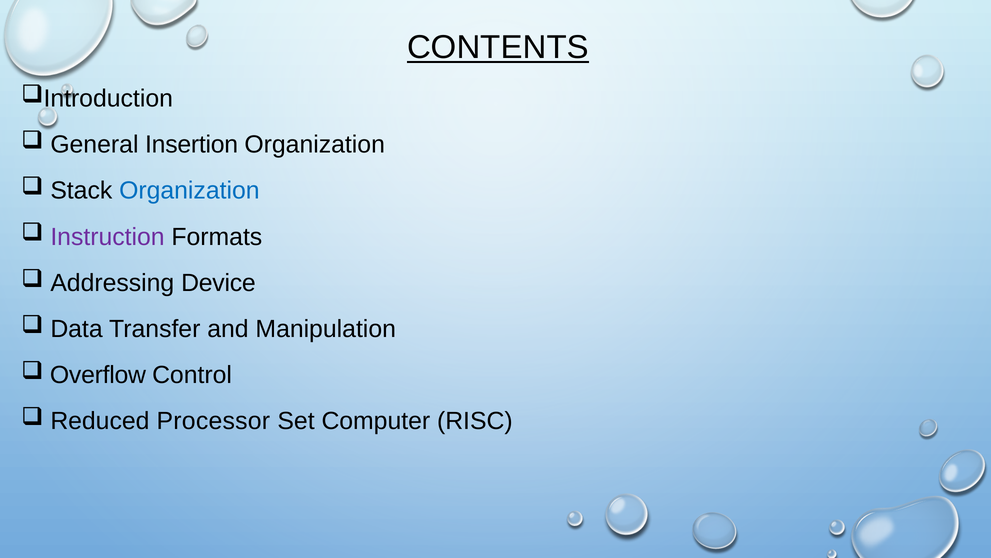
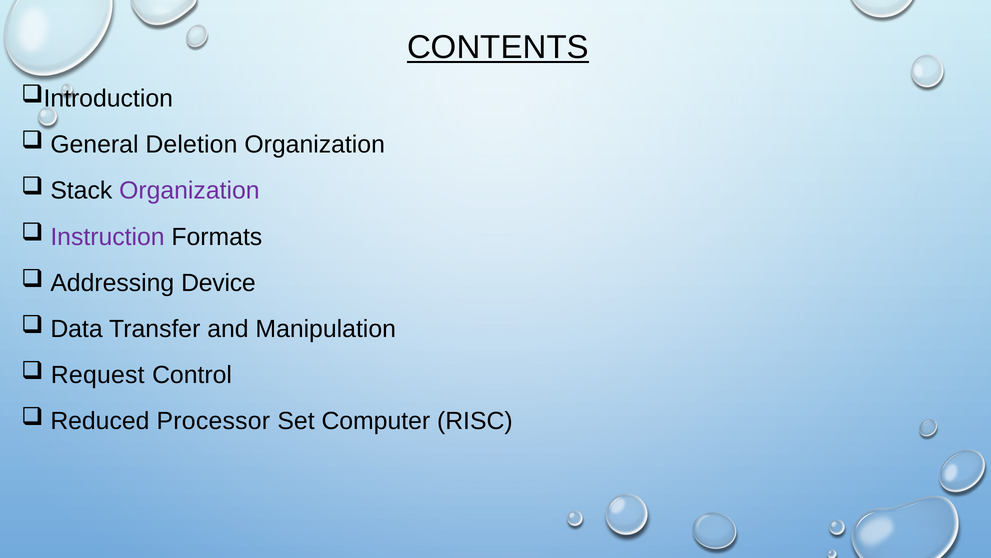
Insertion: Insertion -> Deletion (191, 145)
Organization colour: blue -> purple (189, 191)
Overflow: Overflow -> Request (98, 375)
